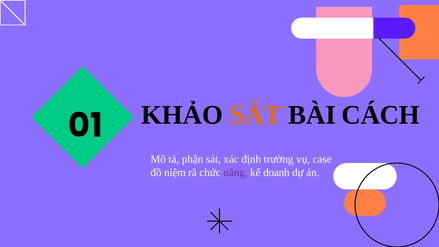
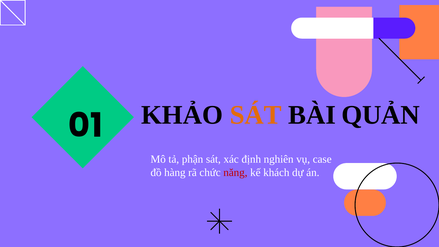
CÁCH: CÁCH -> QUẢN (381, 115)
trường: trường -> nghiên (279, 159)
niệm: niệm -> hàng (175, 172)
năng colour: purple -> red (235, 172)
doanh: doanh -> khách (276, 172)
